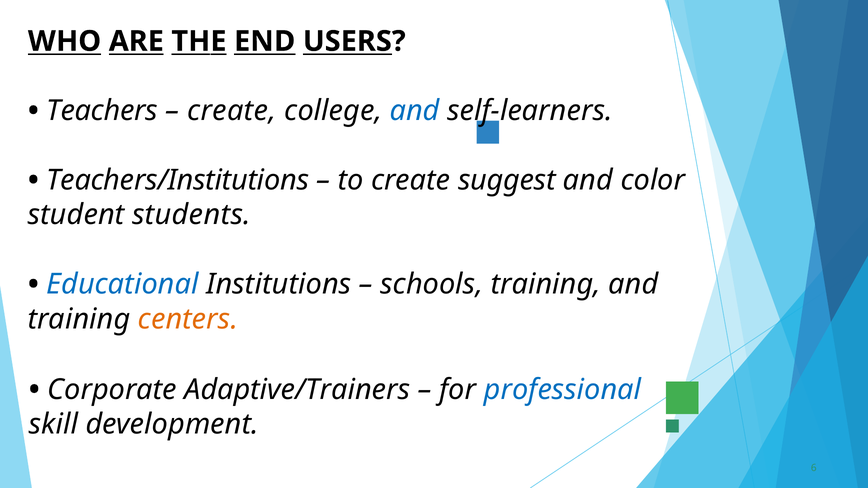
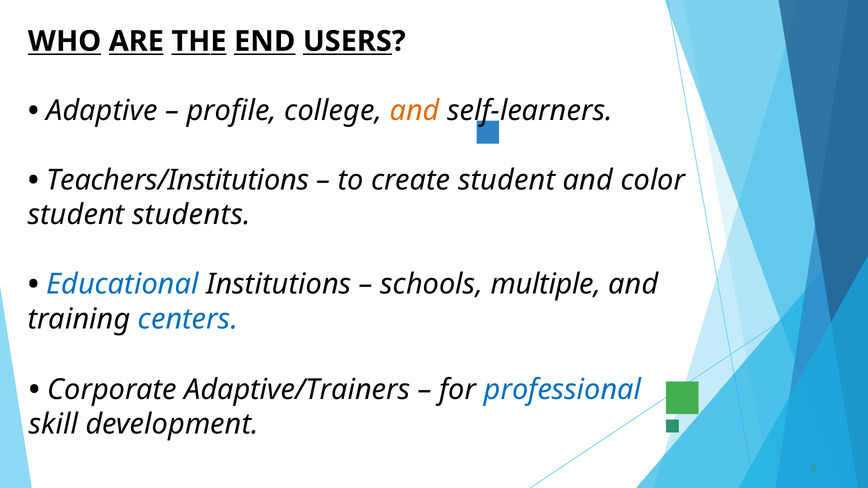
Teachers: Teachers -> Adaptive (102, 111)
create: create -> profile (232, 111)
and colour: blue -> orange (415, 111)
create suggest: suggest -> student (507, 180)
schools training: training -> multiple (546, 284)
centers colour: orange -> blue (188, 319)
